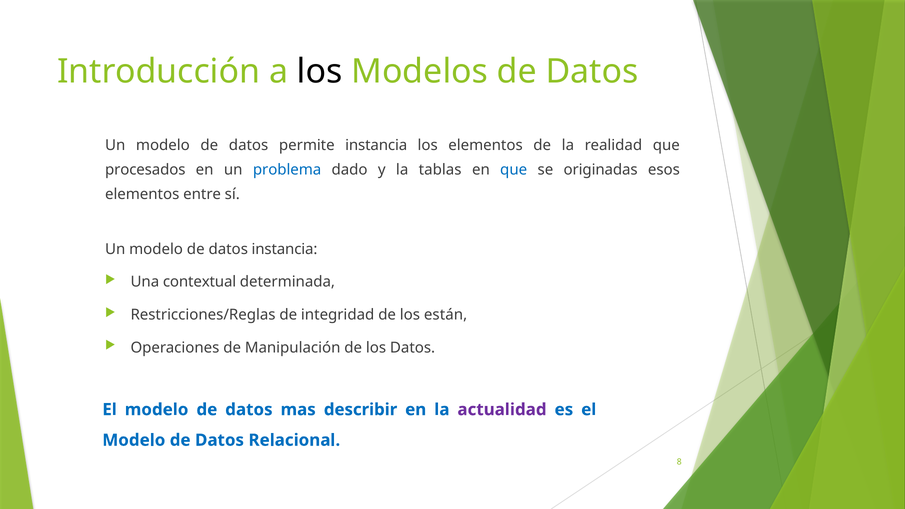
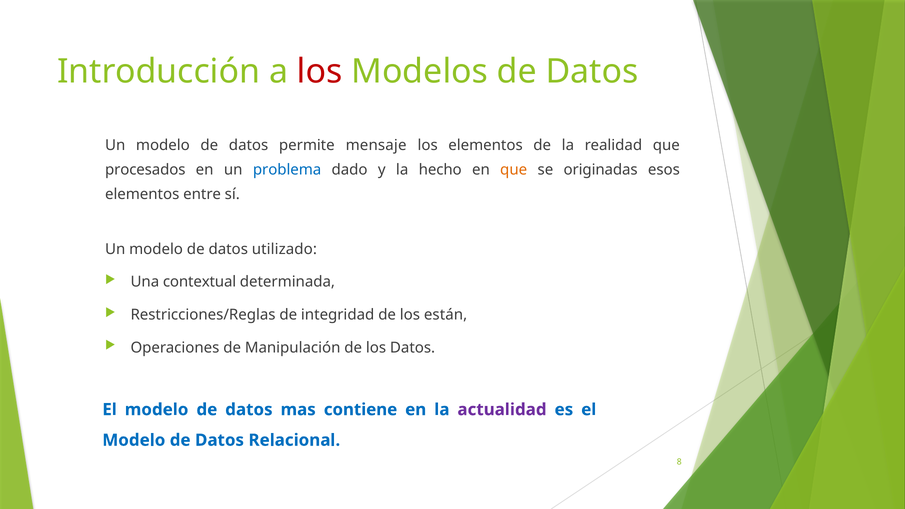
los colour: black -> red (320, 71)
permite instancia: instancia -> mensaje (376, 145)
tablas: tablas -> hecho (440, 170)
que colour: blue -> orange (514, 170)
datos instancia: instancia -> utilizado (284, 249)
describir: describir -> contiene (361, 410)
